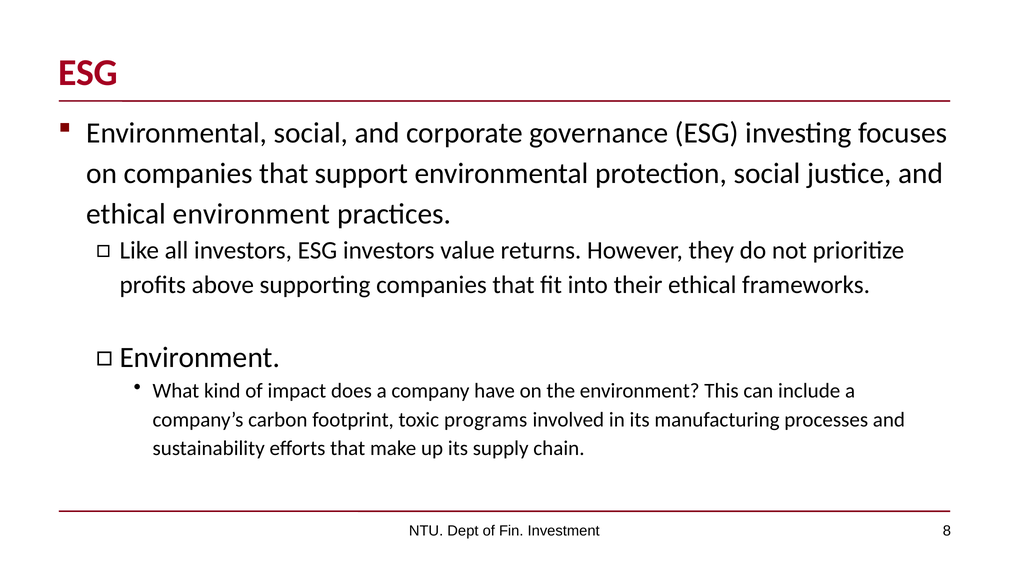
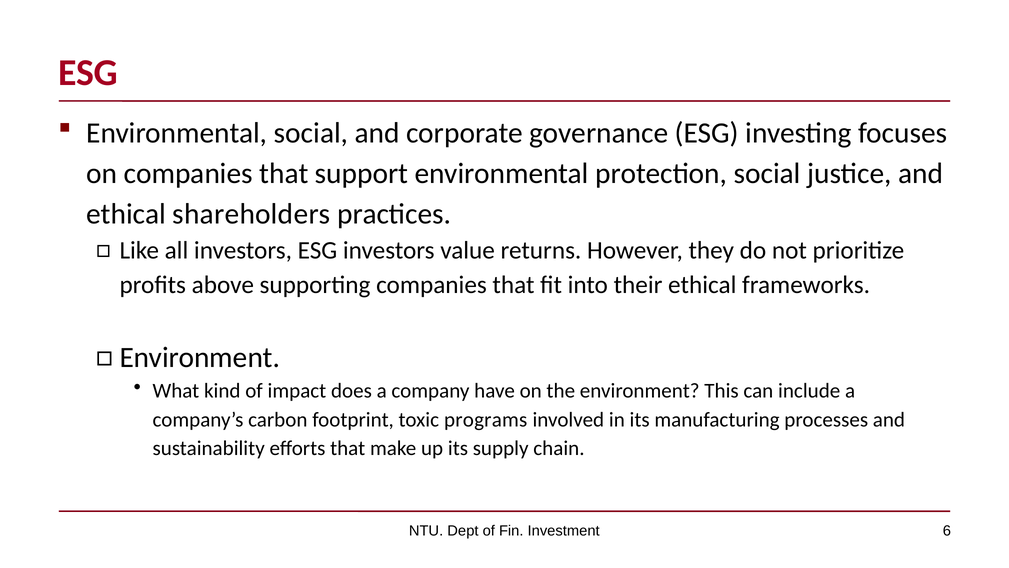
ethical environment: environment -> shareholders (251, 214)
8: 8 -> 6 (947, 530)
